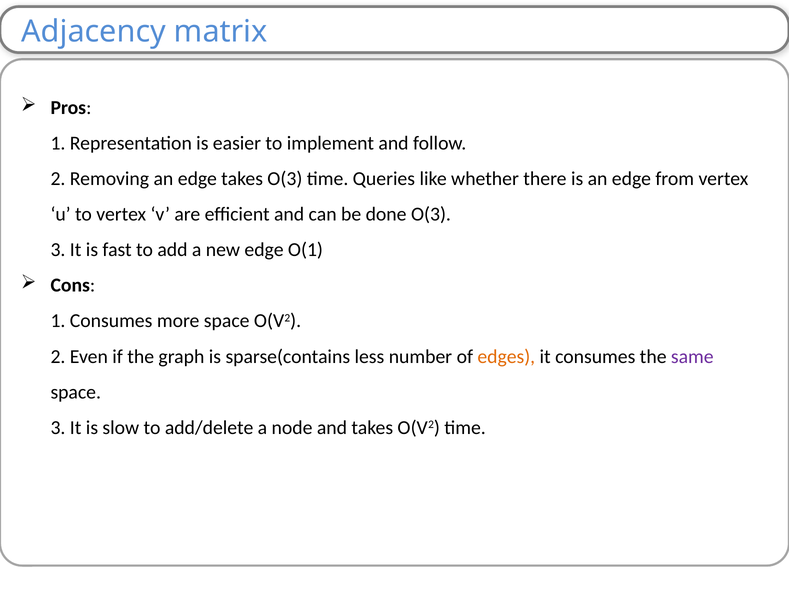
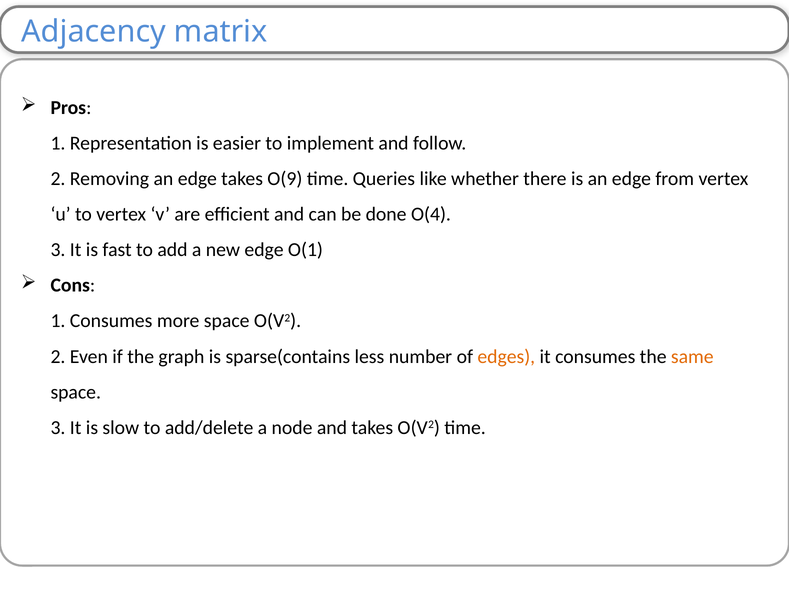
takes O(3: O(3 -> O(9 (285, 179)
done O(3: O(3 -> O(4 (431, 214)
same colour: purple -> orange (692, 356)
